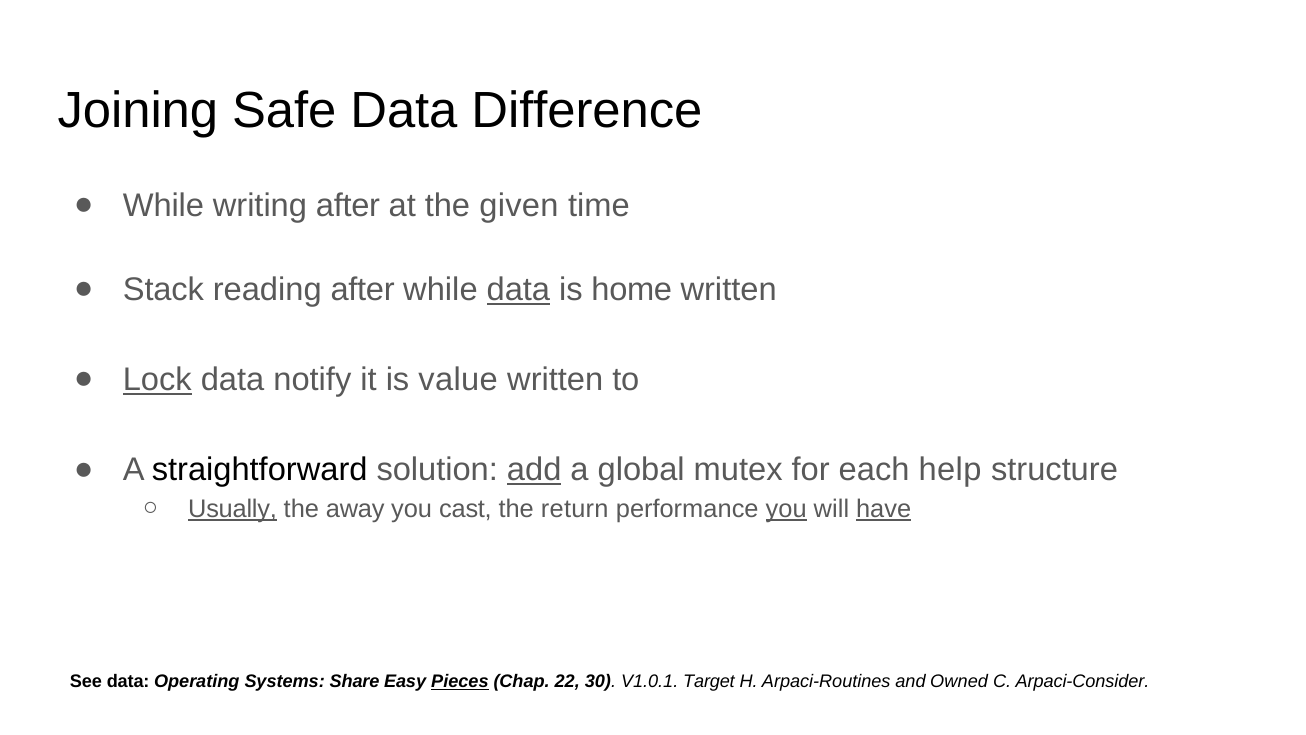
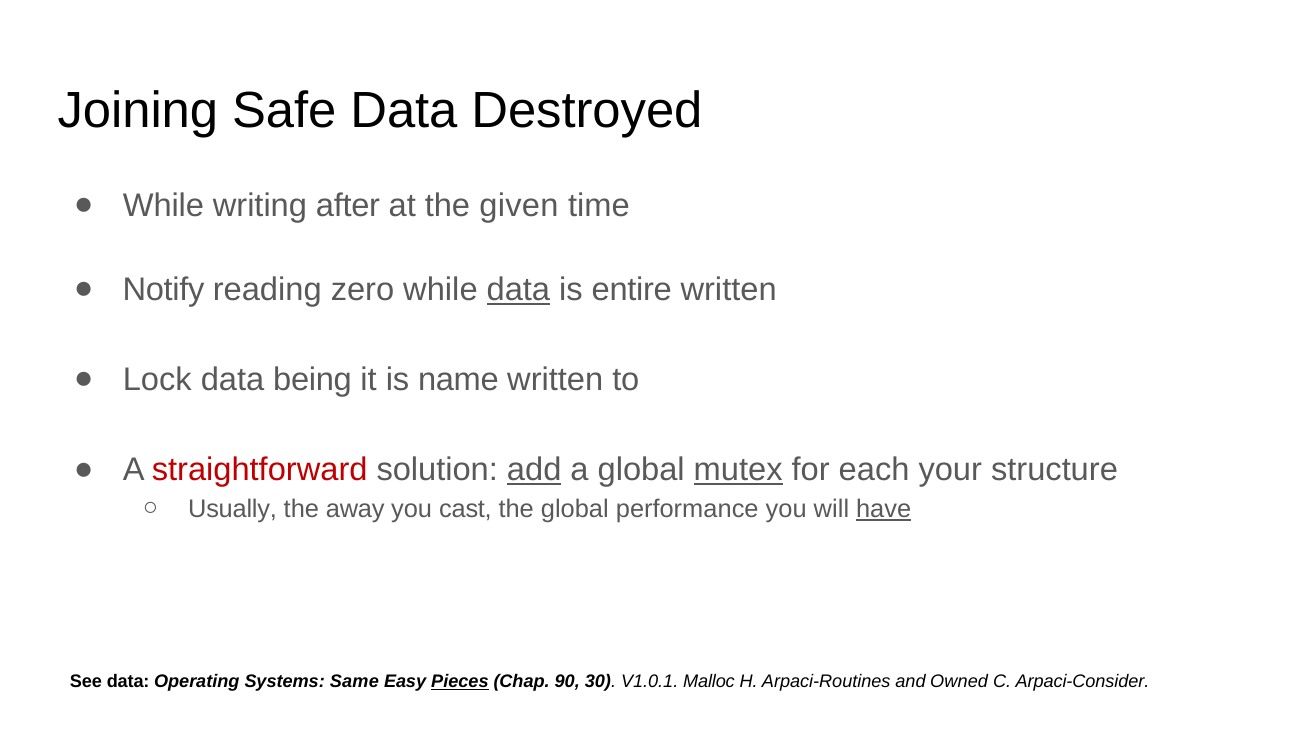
Difference: Difference -> Destroyed (587, 111)
Stack: Stack -> Notify (164, 290)
reading after: after -> zero (362, 290)
home: home -> entire (632, 290)
Lock underline: present -> none (157, 380)
notify: notify -> being (313, 380)
value: value -> name (458, 380)
straightforward colour: black -> red (260, 470)
mutex underline: none -> present (738, 470)
help: help -> your (950, 470)
Usually underline: present -> none (232, 509)
the return: return -> global (575, 509)
you underline: present -> none (786, 509)
Share: Share -> Same (354, 681)
22: 22 -> 90 (567, 681)
Target: Target -> Malloc (709, 681)
